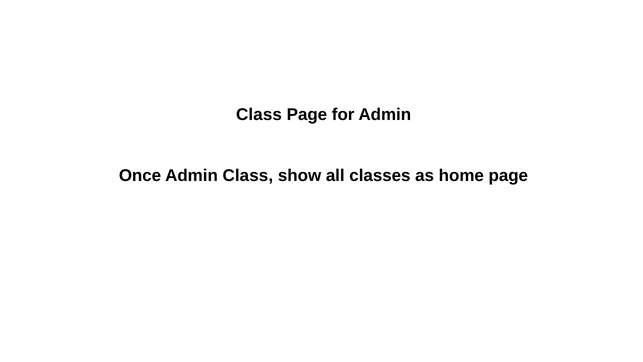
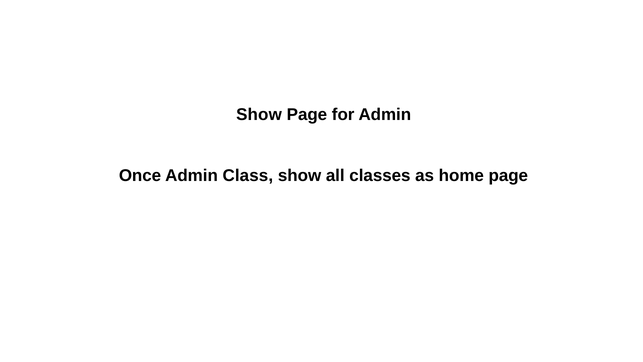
Class: Class -> Show (259, 114)
